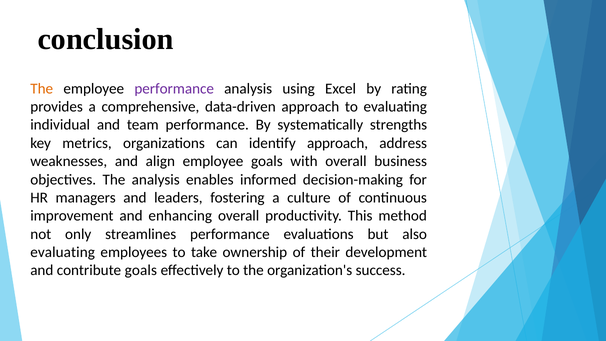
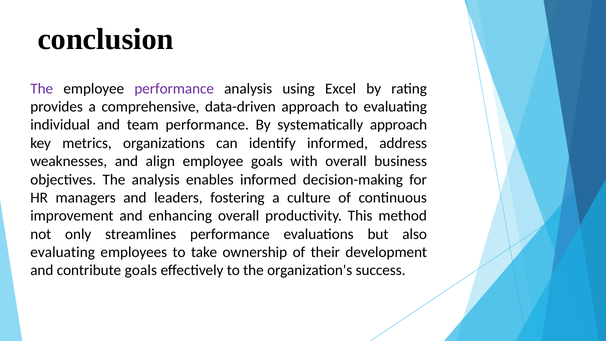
The colour: orange -> purple (42, 89)
systematically strengths: strengths -> approach (398, 125)
identify approach: approach -> informed (337, 143)
